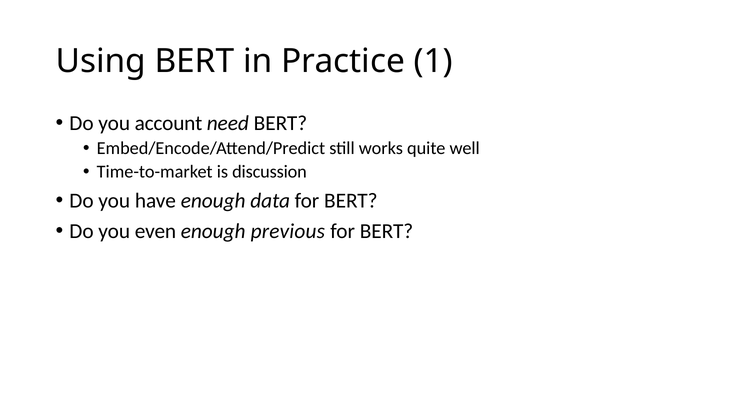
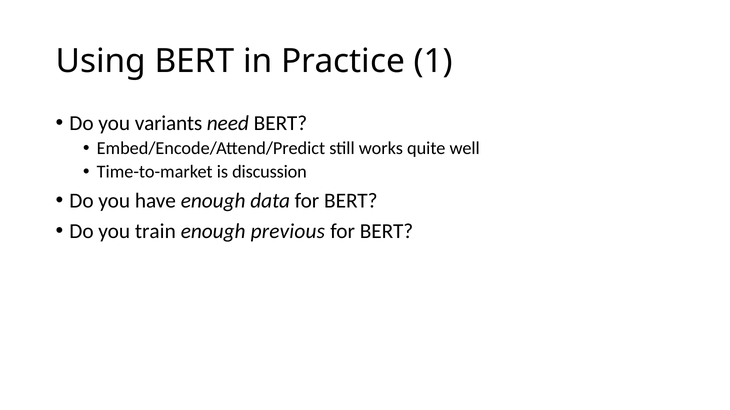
account: account -> variants (169, 123)
even: even -> train (155, 232)
